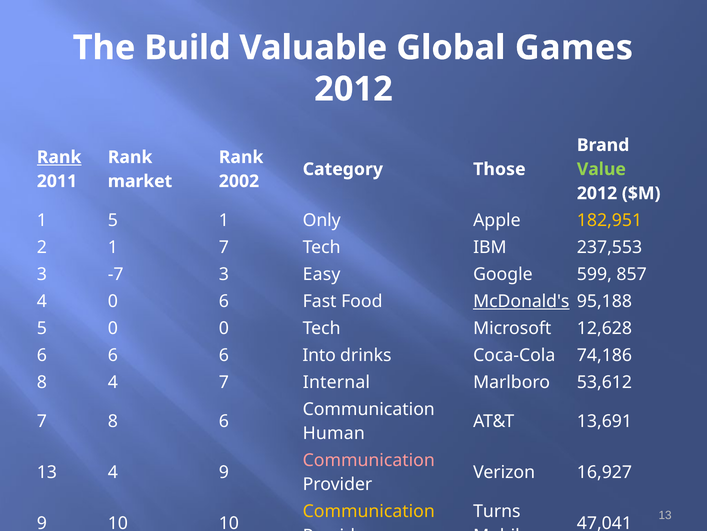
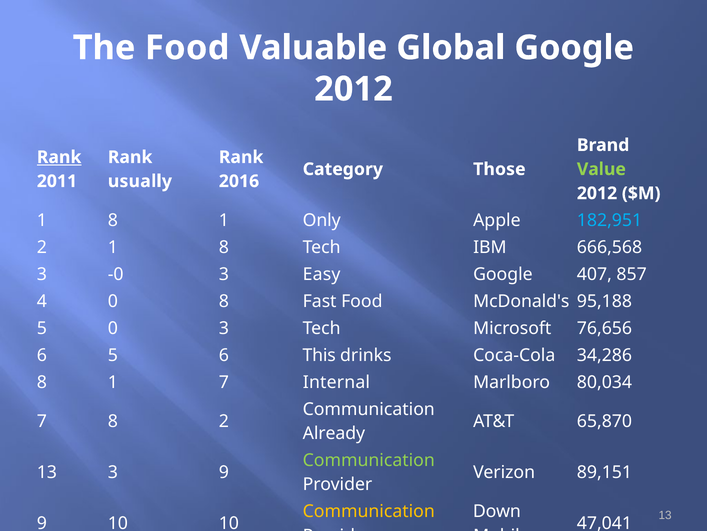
The Build: Build -> Food (187, 48)
Global Games: Games -> Google (574, 48)
market: market -> usually (140, 181)
2002: 2002 -> 2016 (239, 181)
5: 5 -> 8 (113, 220)
182,951 colour: yellow -> light blue (610, 220)
2 1 7: 7 -> 8 (224, 247)
237,553: 237,553 -> 666,568 (610, 247)
-7: -7 -> -0 (116, 274)
599: 599 -> 407 (594, 274)
0 6: 6 -> 8 (224, 301)
McDonald's underline: present -> none (521, 301)
0 0: 0 -> 3 (224, 328)
12,628: 12,628 -> 76,656 (604, 328)
6: 6 -> 5 (113, 355)
Into: Into -> This (319, 355)
74,186: 74,186 -> 34,286 (604, 355)
4: 4 -> 1 (113, 382)
53,612: 53,612 -> 80,034 (604, 382)
8 6: 6 -> 2 (224, 421)
13,691: 13,691 -> 65,870 (604, 421)
Human: Human -> Already (334, 433)
Communication colour: pink -> light green (369, 460)
13 4: 4 -> 3 (113, 472)
16,927: 16,927 -> 89,151 (604, 472)
Turns: Turns -> Down (497, 511)
